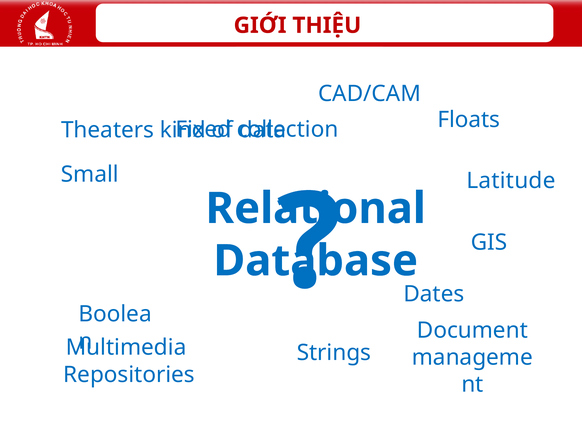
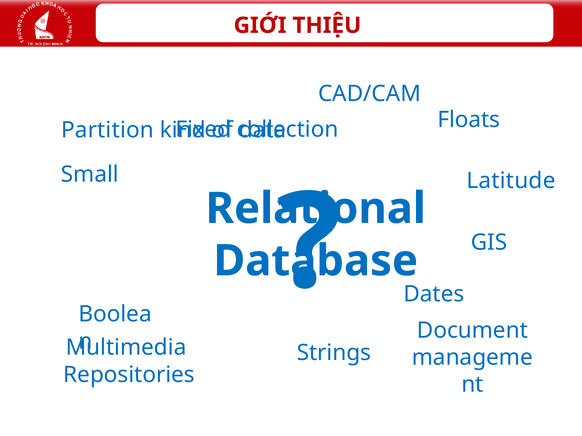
Theaters: Theaters -> Partition (107, 130)
